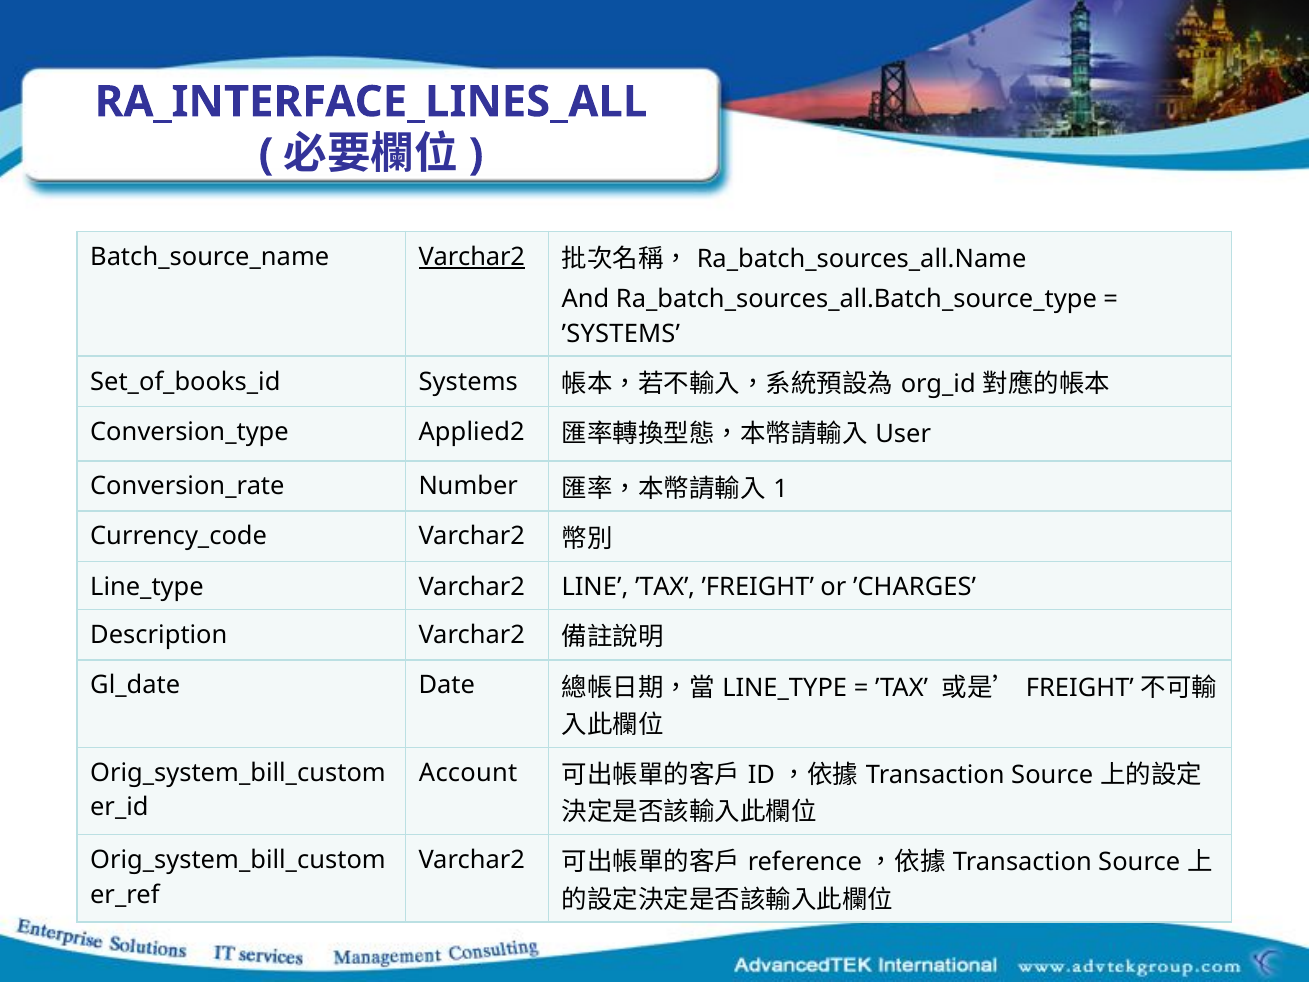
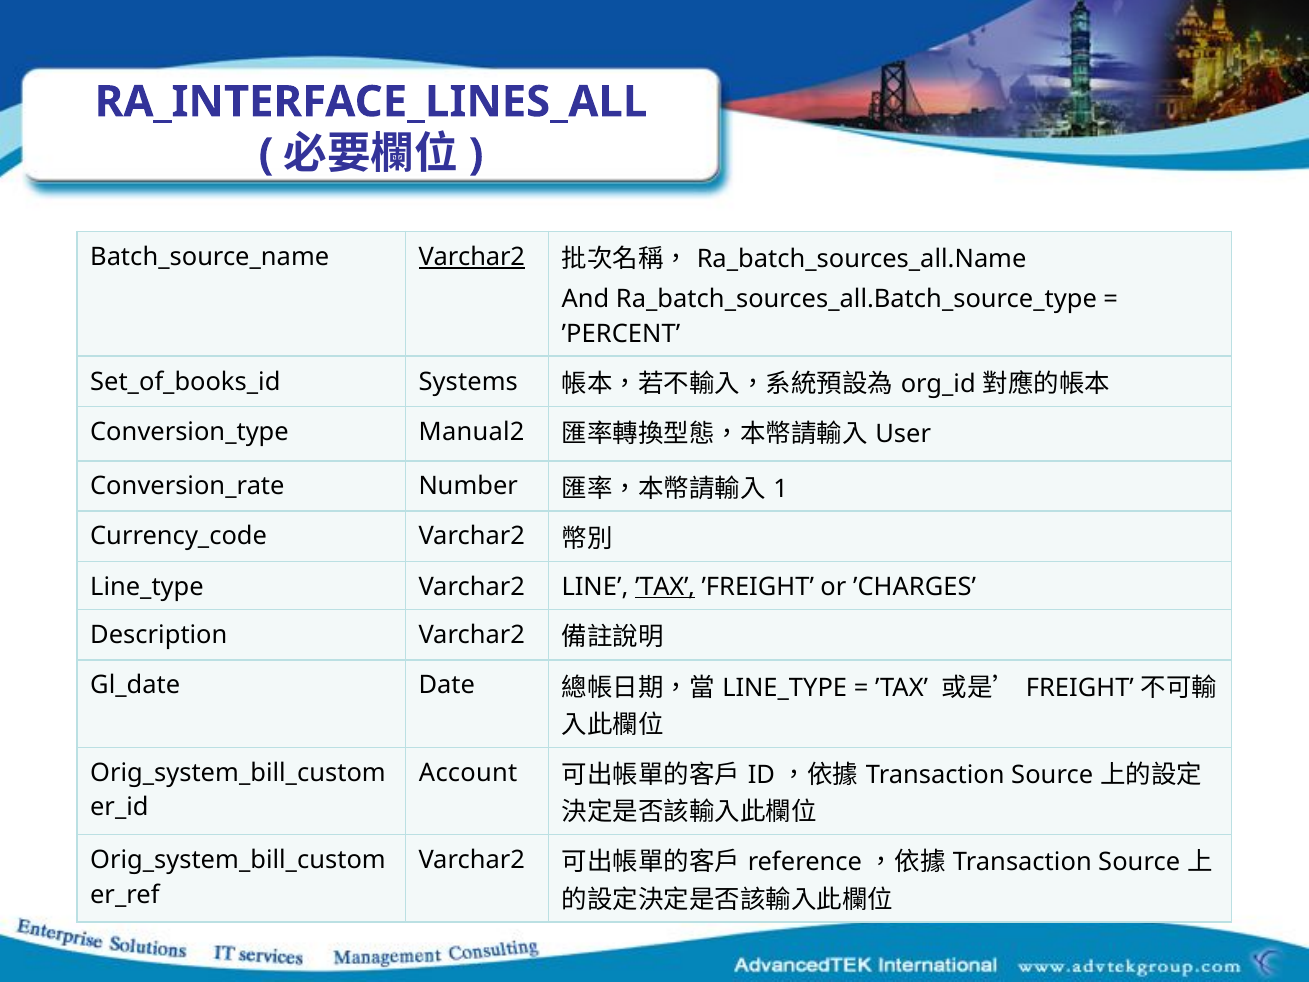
’SYSTEMS: ’SYSTEMS -> ’PERCENT (621, 334)
Applied2: Applied2 -> Manual2 (472, 432)
’TAX underline: none -> present (665, 587)
